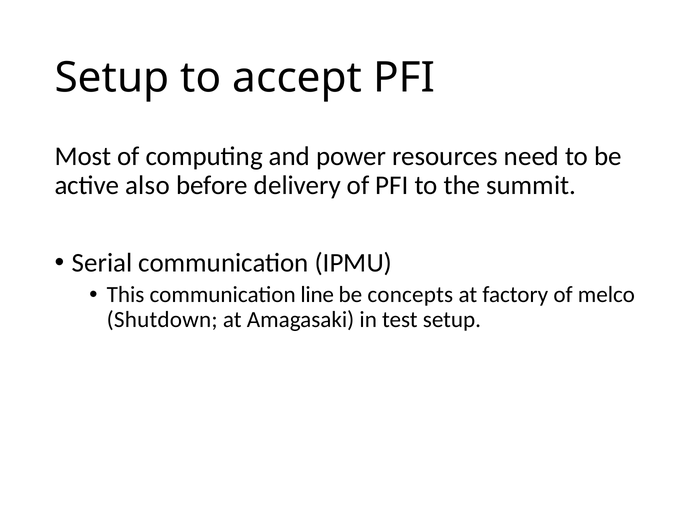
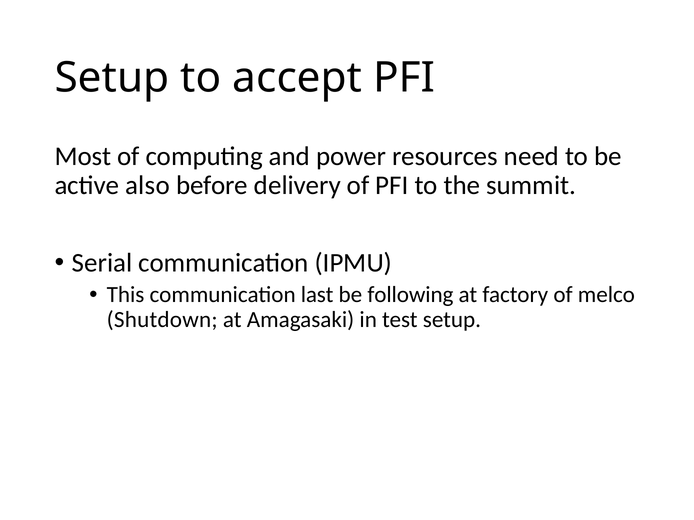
line: line -> last (317, 295)
concepts: concepts -> following (410, 295)
